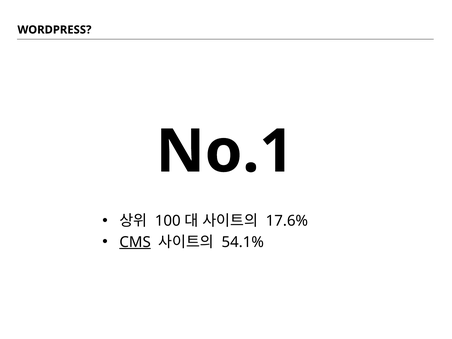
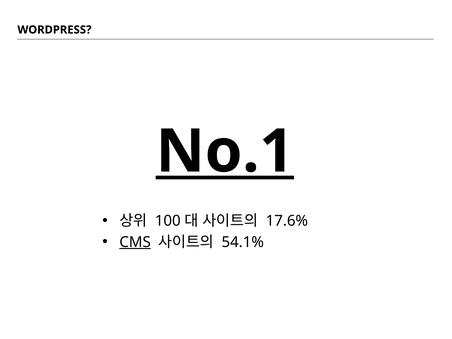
No.1 underline: none -> present (225, 152)
